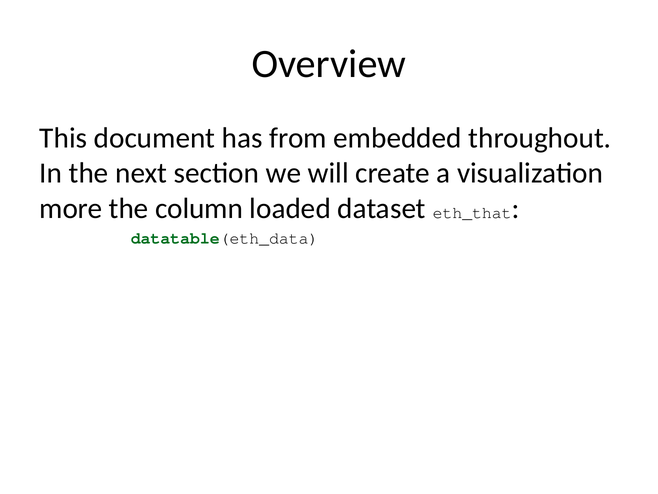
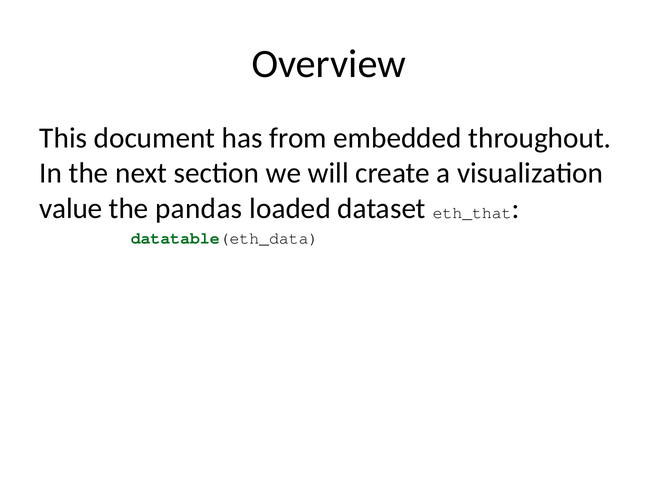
more: more -> value (71, 208)
column: column -> pandas (199, 208)
